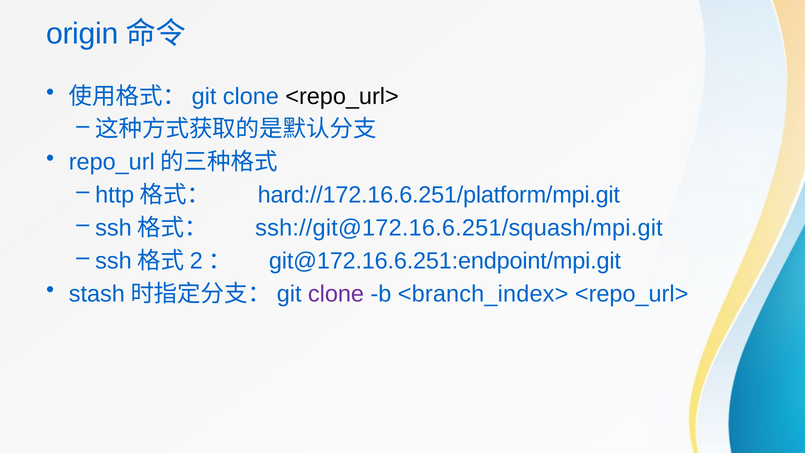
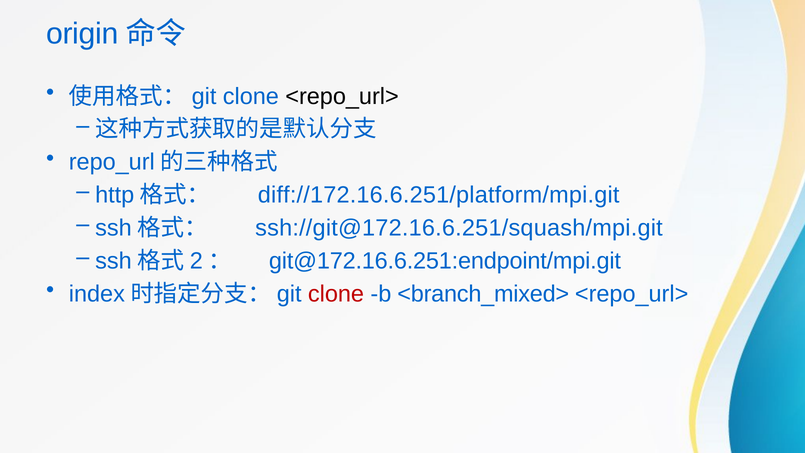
hard://172.16.6.251/platform/mpi.git: hard://172.16.6.251/platform/mpi.git -> diff://172.16.6.251/platform/mpi.git (439, 195)
stash: stash -> index (97, 294)
clone colour: purple -> red (336, 294)
<branch_index>: <branch_index> -> <branch_mixed> (483, 294)
